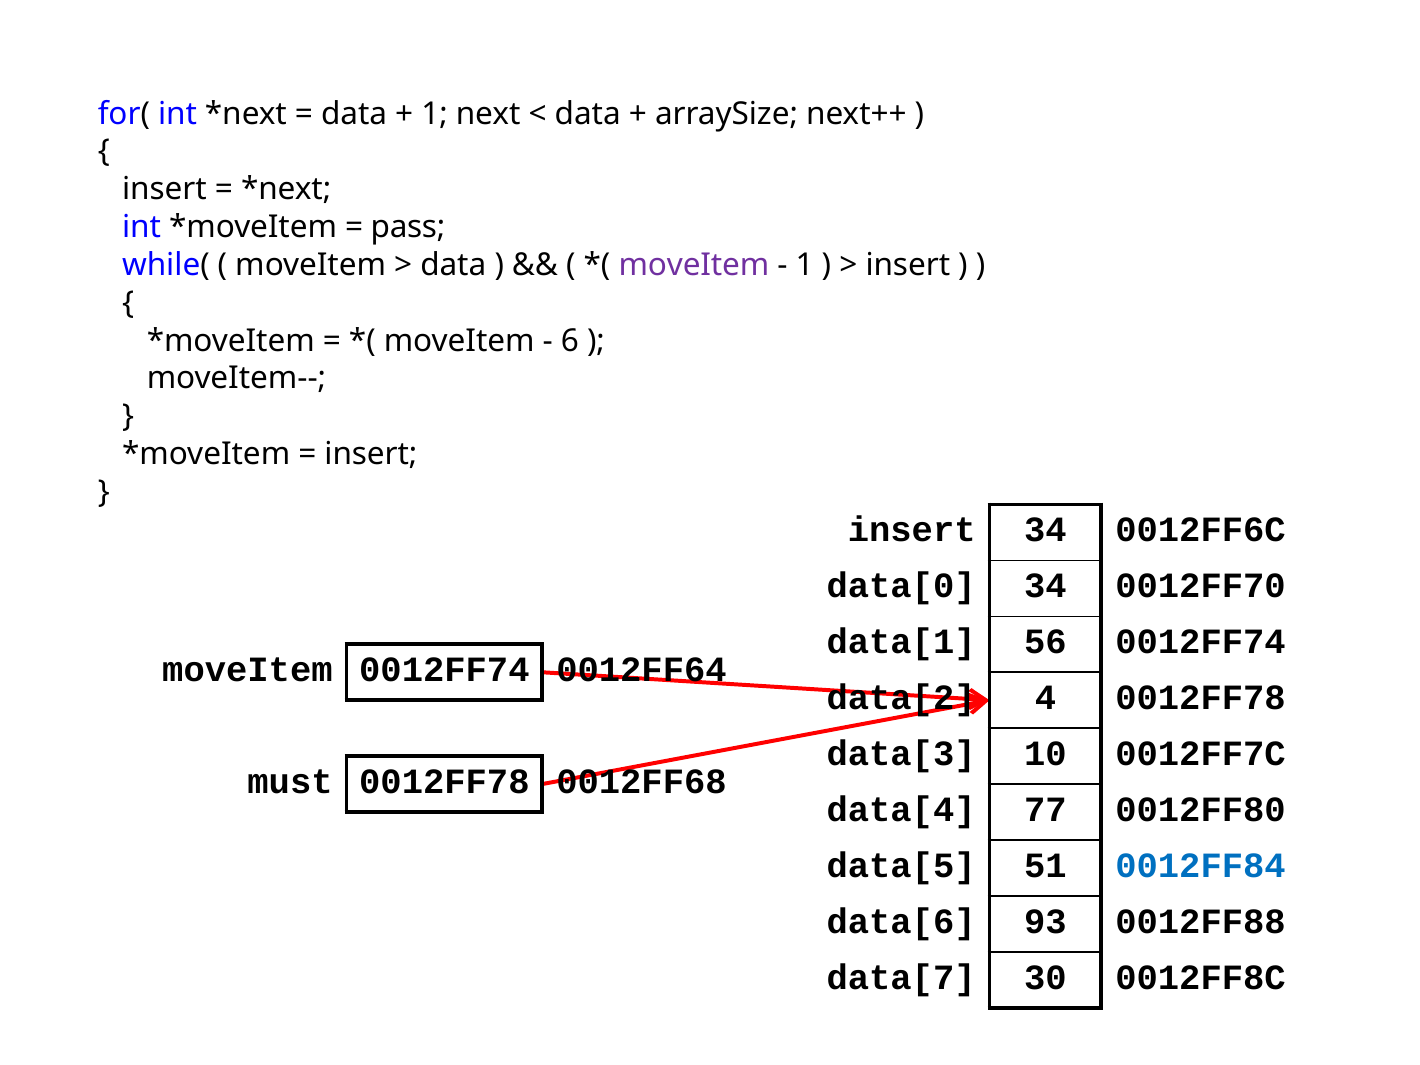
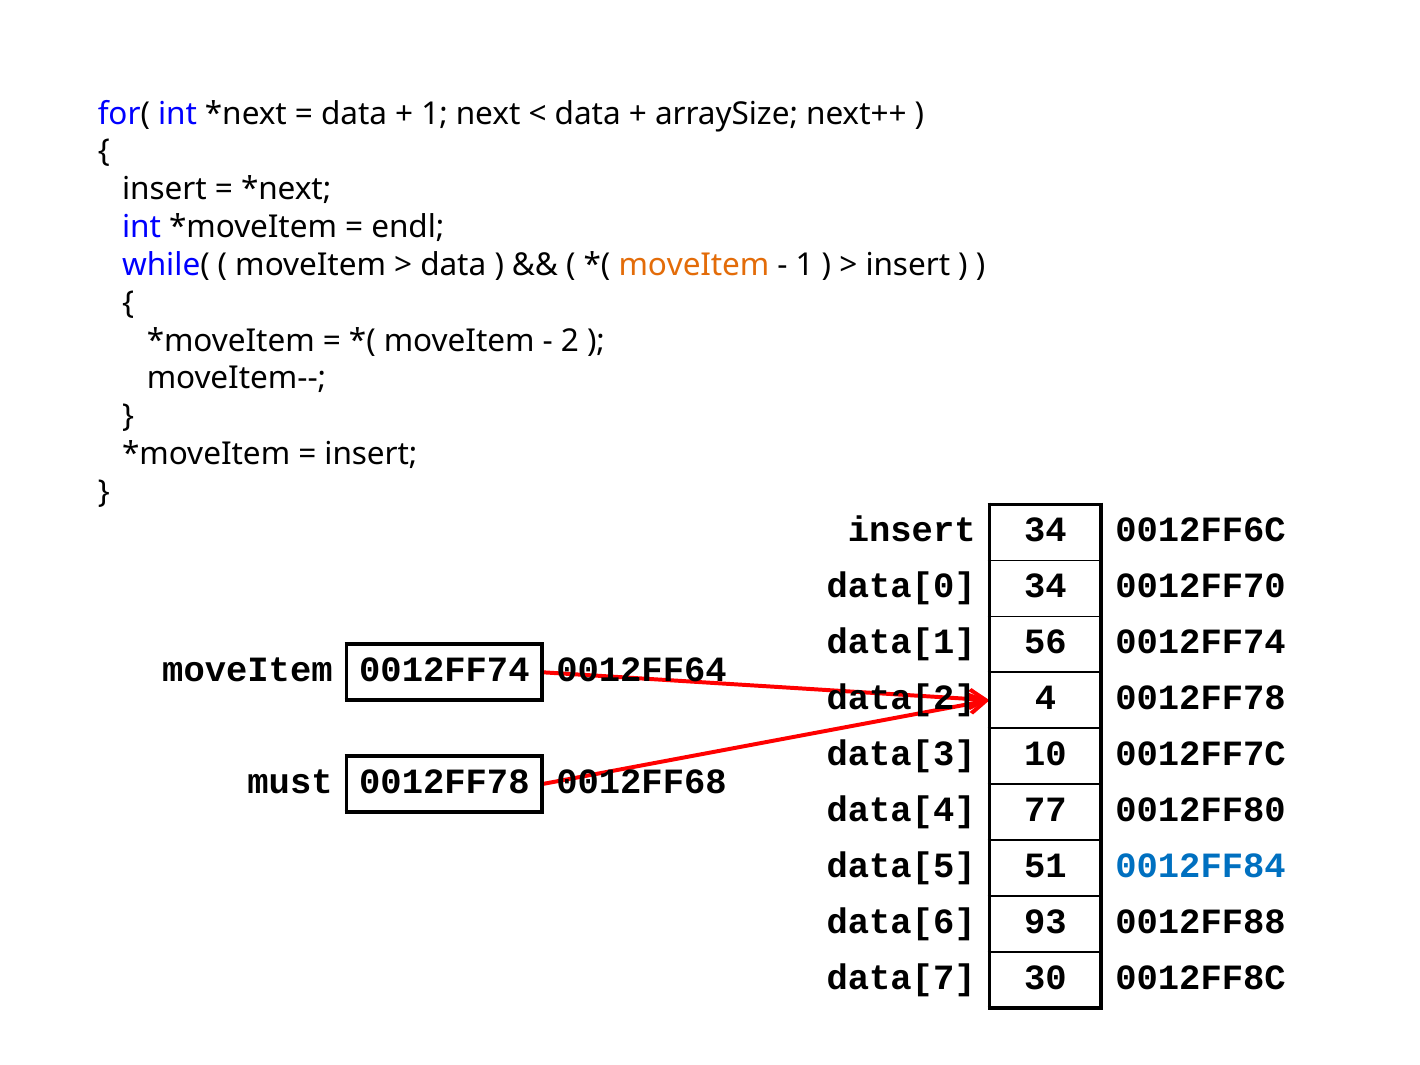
pass: pass -> endl (408, 227)
moveItem colour: purple -> orange (694, 265)
6: 6 -> 2 (570, 341)
